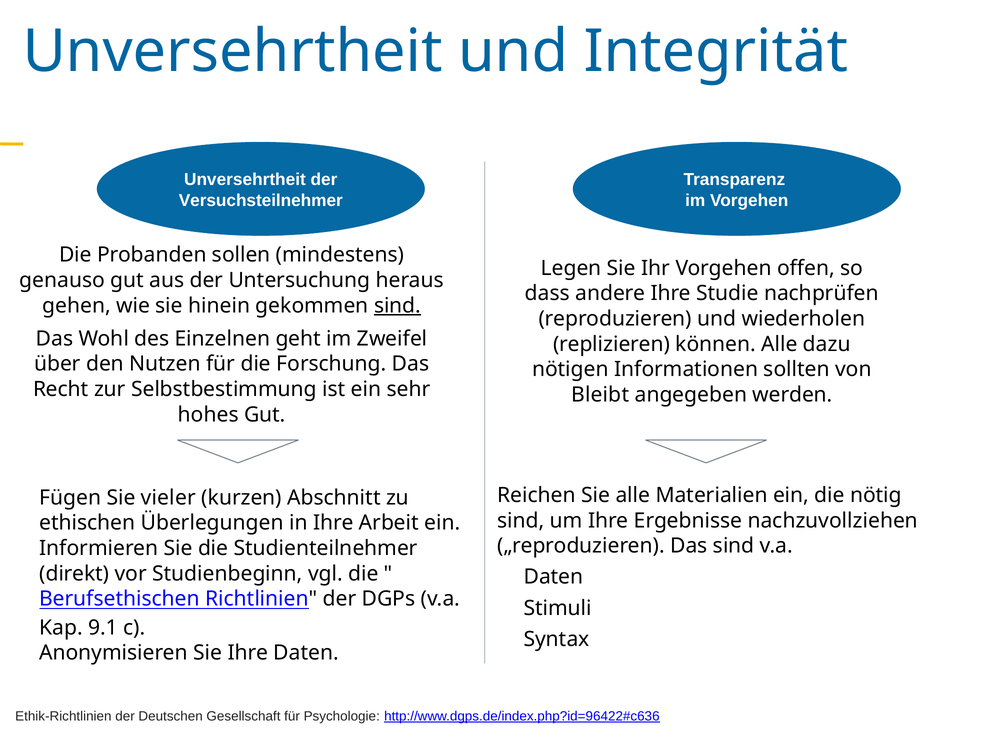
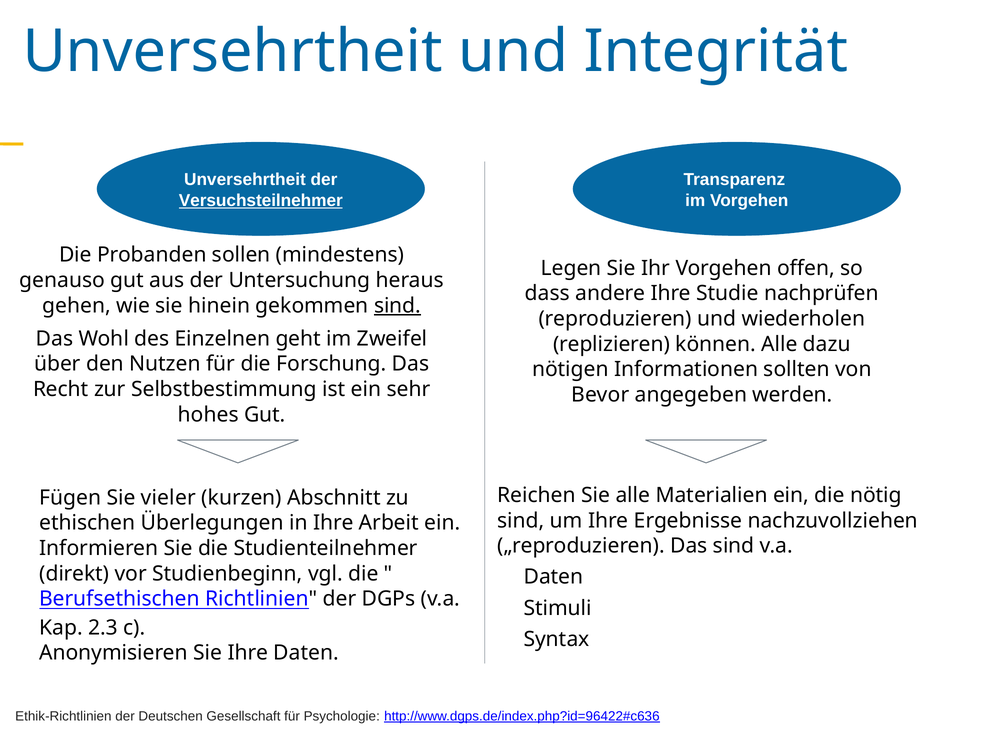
Versuchsteilnehmer underline: none -> present (261, 200)
Bleibt: Bleibt -> Bevor (600, 394)
9.1: 9.1 -> 2.3 (103, 627)
